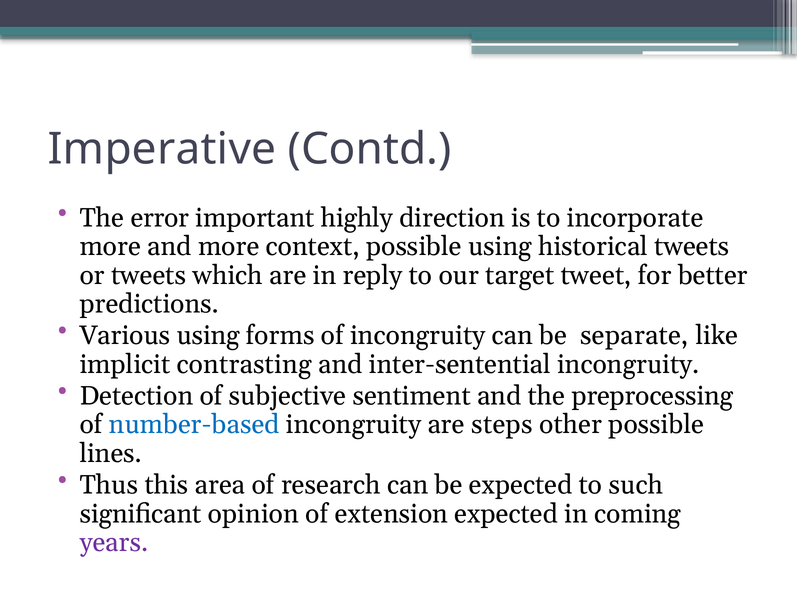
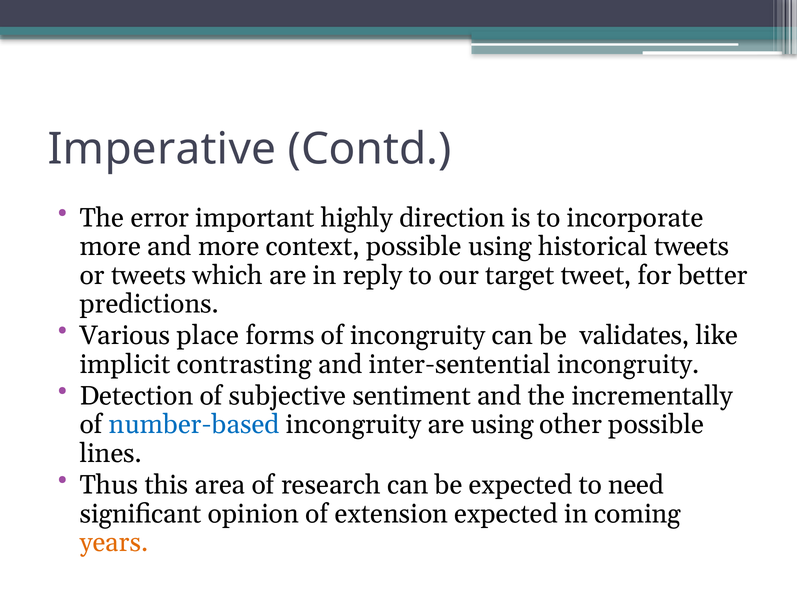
Various using: using -> place (208, 335)
separate: separate -> validates (635, 335)
preprocessing: preprocessing -> incrementally (652, 396)
are steps: steps -> using (502, 424)
such: such -> need (636, 485)
years colour: purple -> orange (114, 542)
